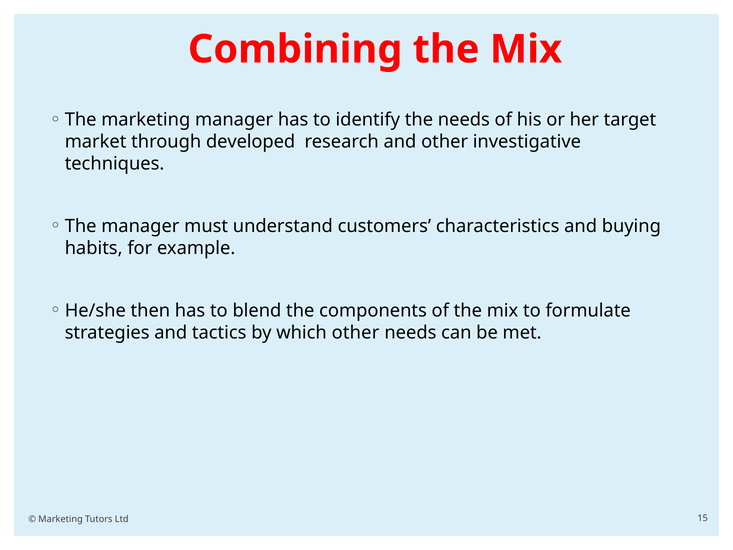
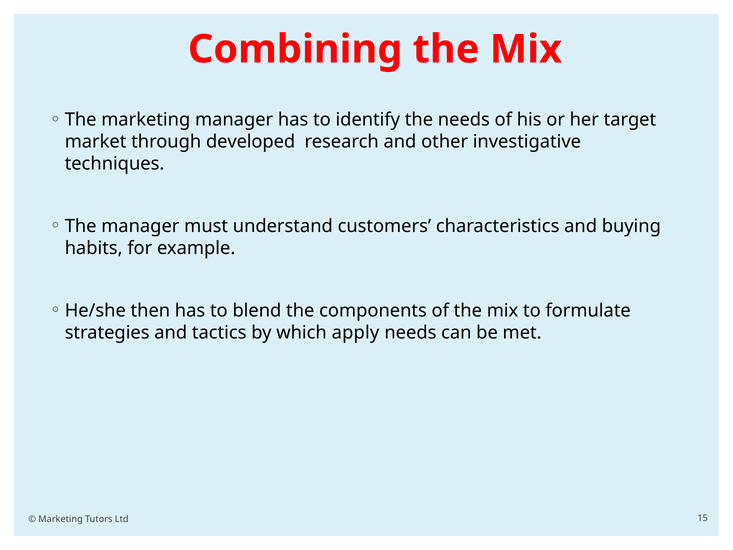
which other: other -> apply (356, 332)
